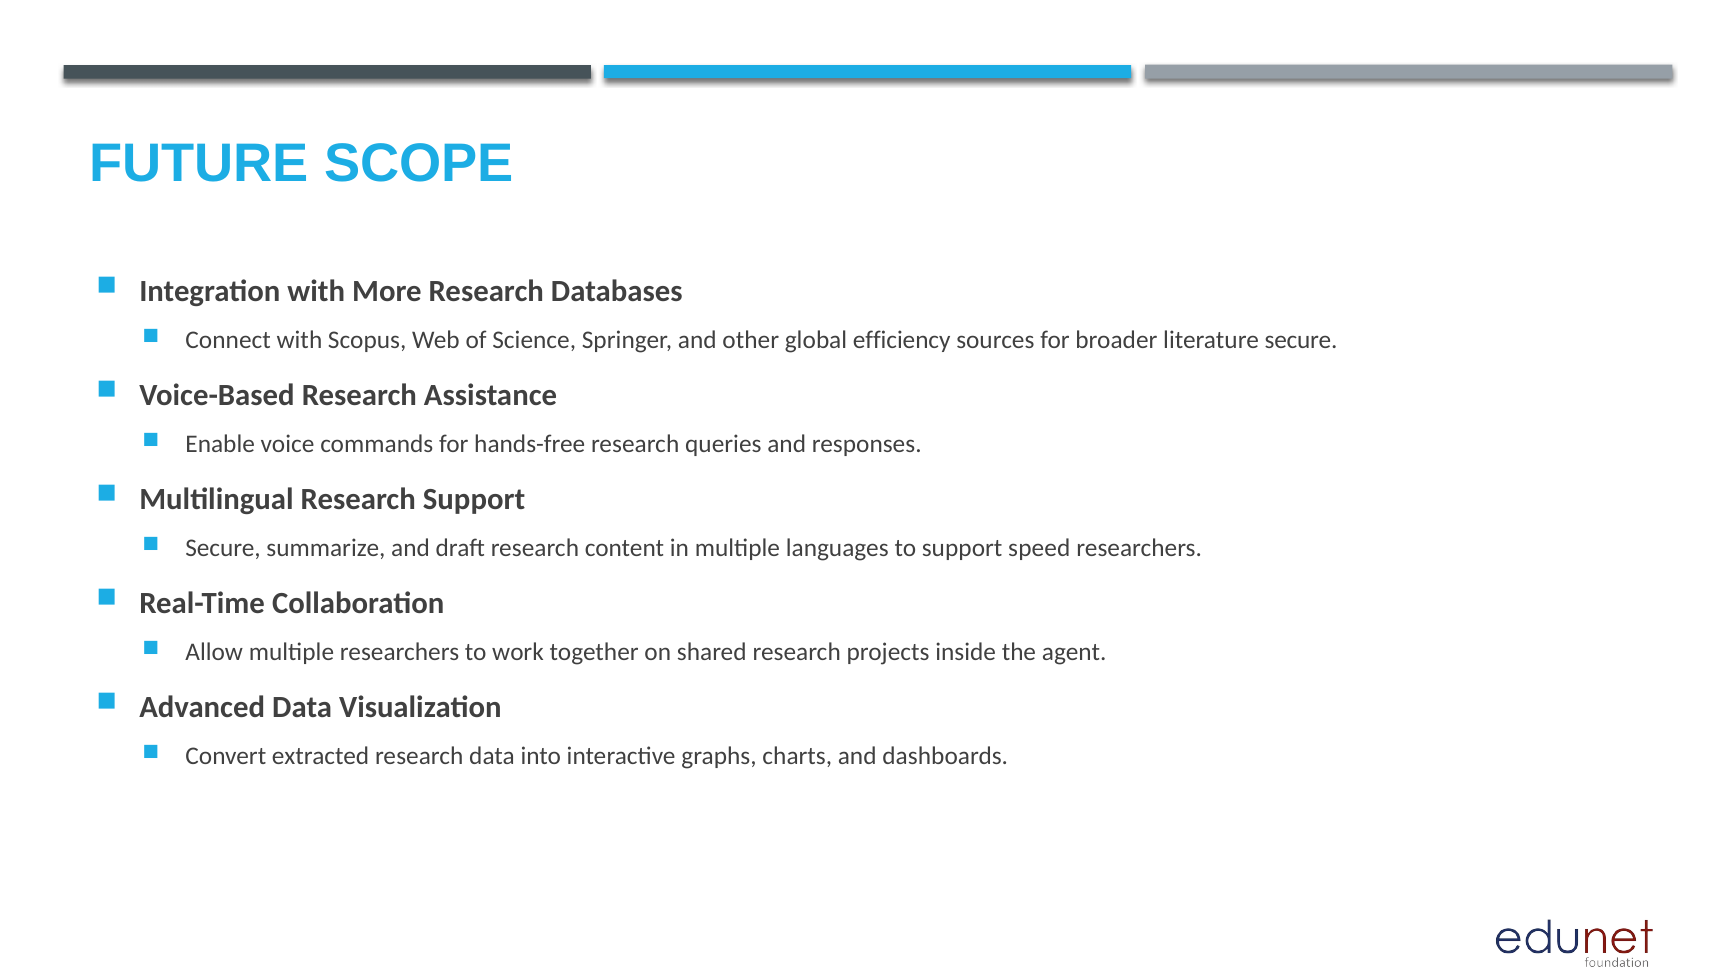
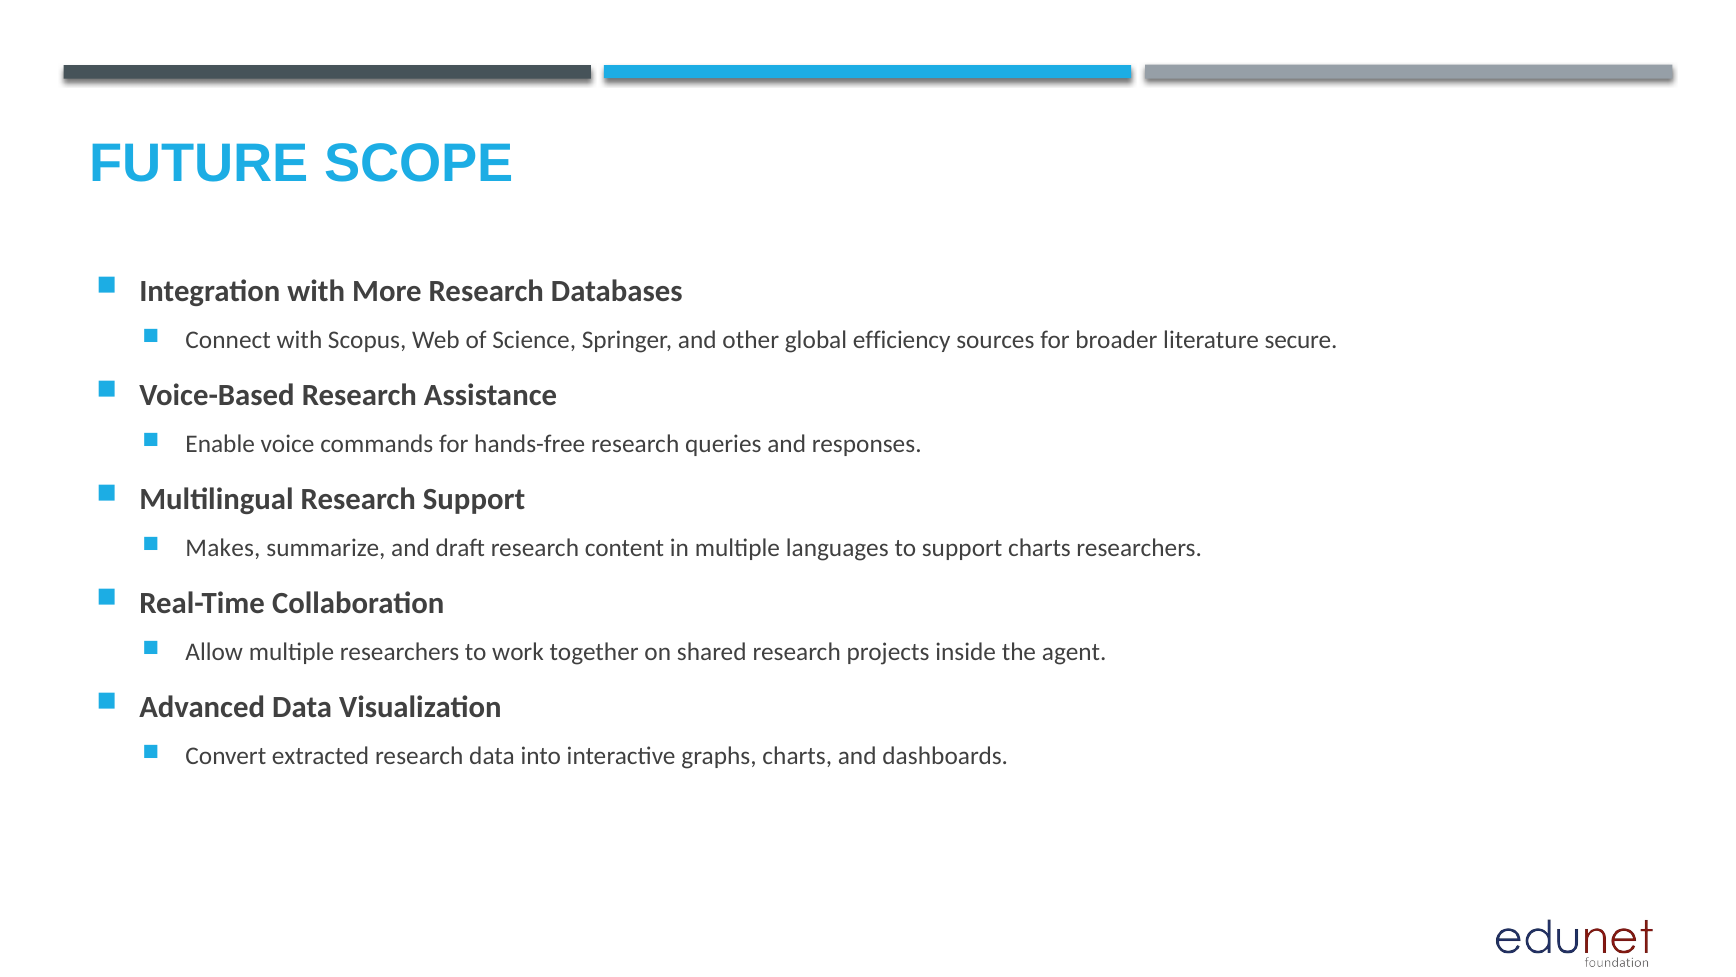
Secure: Secure -> Makes (223, 548)
support speed: speed -> charts (1039, 548)
